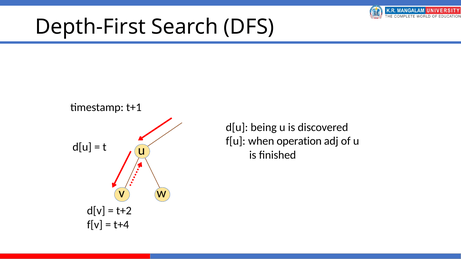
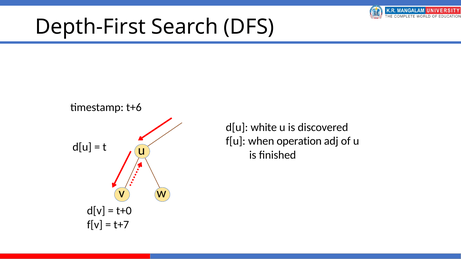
t+1: t+1 -> t+6 (134, 107)
being: being -> white (264, 128)
t+2: t+2 -> t+0 (124, 211)
t+4: t+4 -> t+7 (121, 225)
